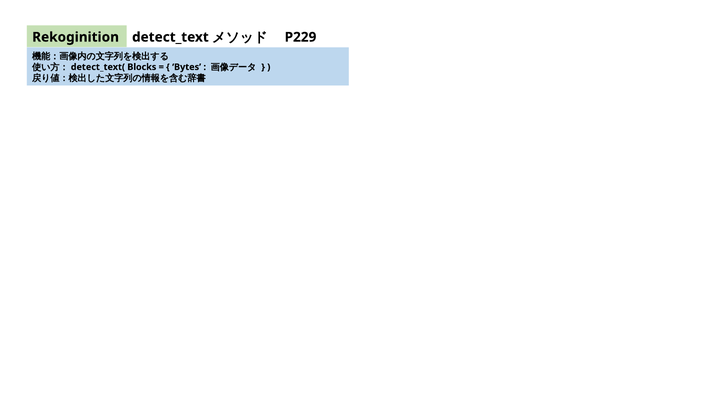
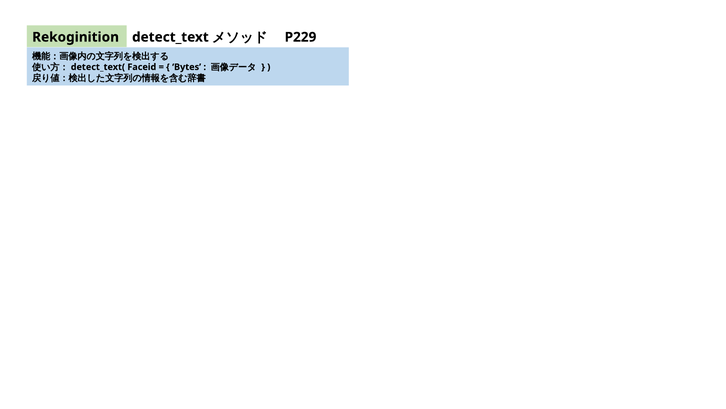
Blocks: Blocks -> Faceid (142, 67)
